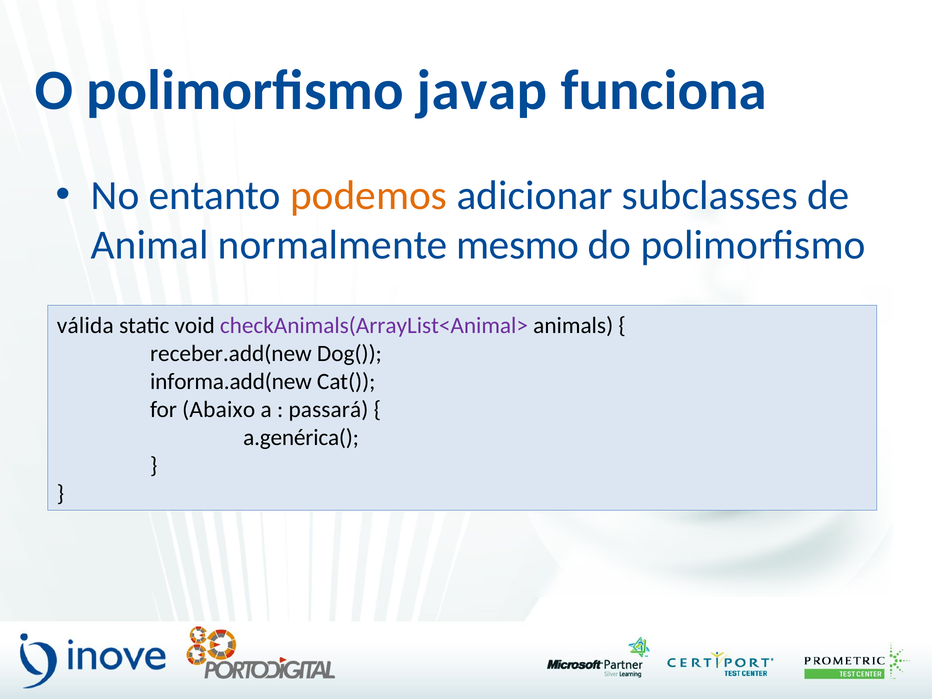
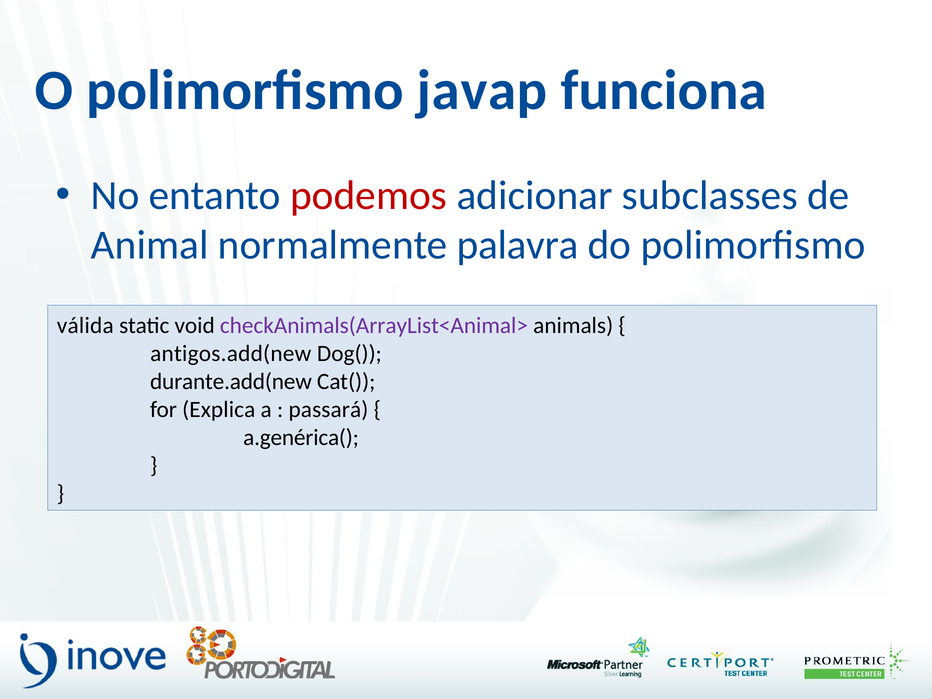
podemos colour: orange -> red (369, 196)
mesmo: mesmo -> palavra (518, 245)
receber.add(new: receber.add(new -> antigos.add(new (231, 354)
informa.add(new: informa.add(new -> durante.add(new (231, 382)
Abaixo: Abaixo -> Explica (219, 410)
